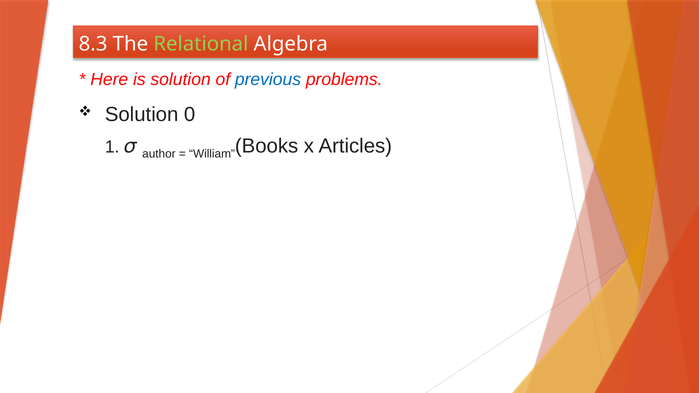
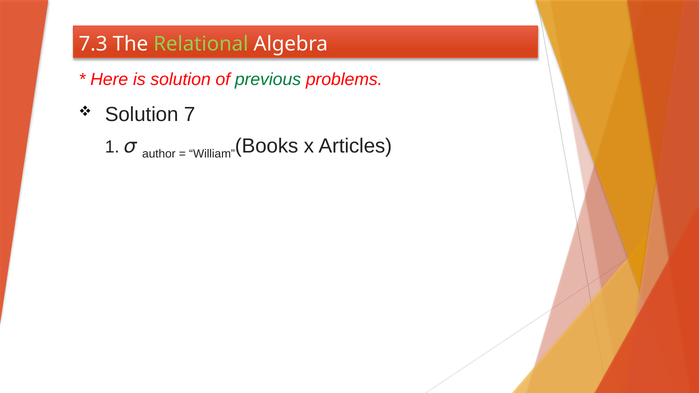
8.3: 8.3 -> 7.3 (93, 44)
previous colour: blue -> green (268, 80)
0: 0 -> 7 (190, 114)
